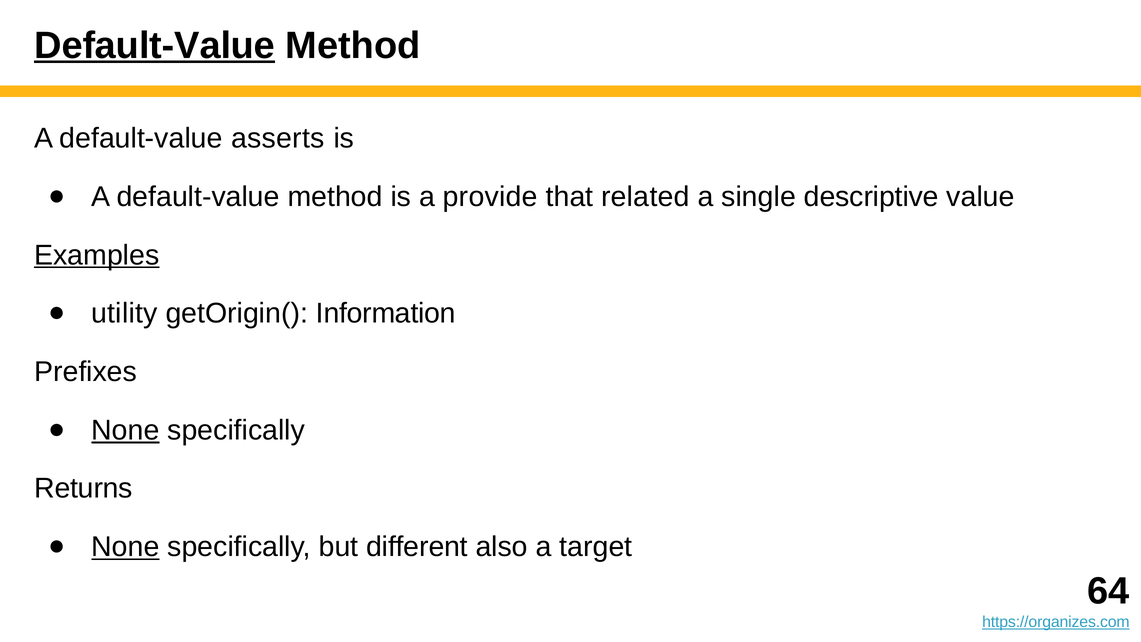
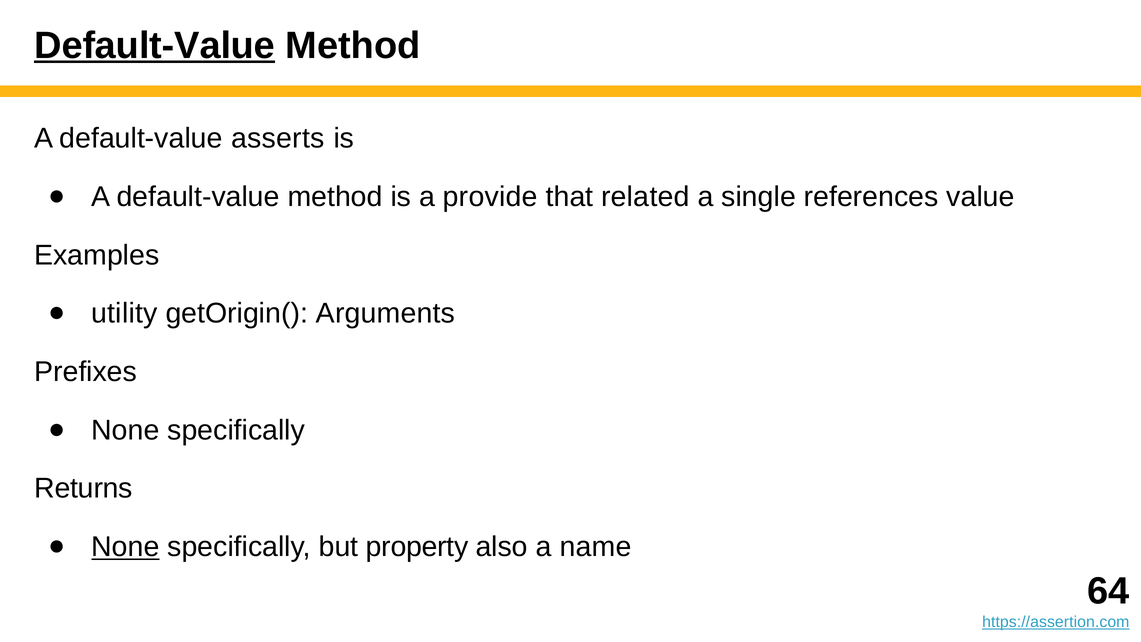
descriptive: descriptive -> references (871, 197)
Examples underline: present -> none (97, 255)
Information: Information -> Arguments (386, 313)
None underline: present -> none (125, 430)
different: different -> property (417, 547)
target: target -> name (596, 547)
https://organizes.com: https://organizes.com -> https://assertion.com (1056, 622)
